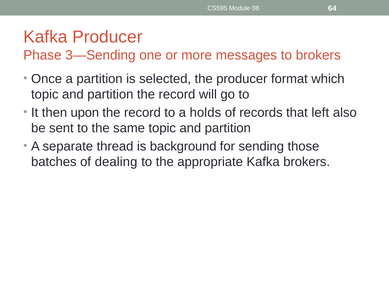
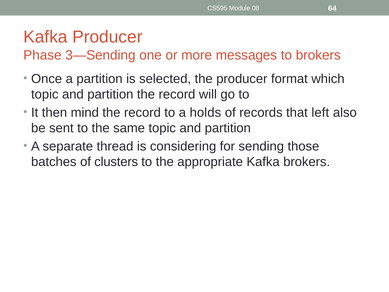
upon: upon -> mind (85, 112)
background: background -> considering (183, 146)
dealing: dealing -> clusters (116, 162)
